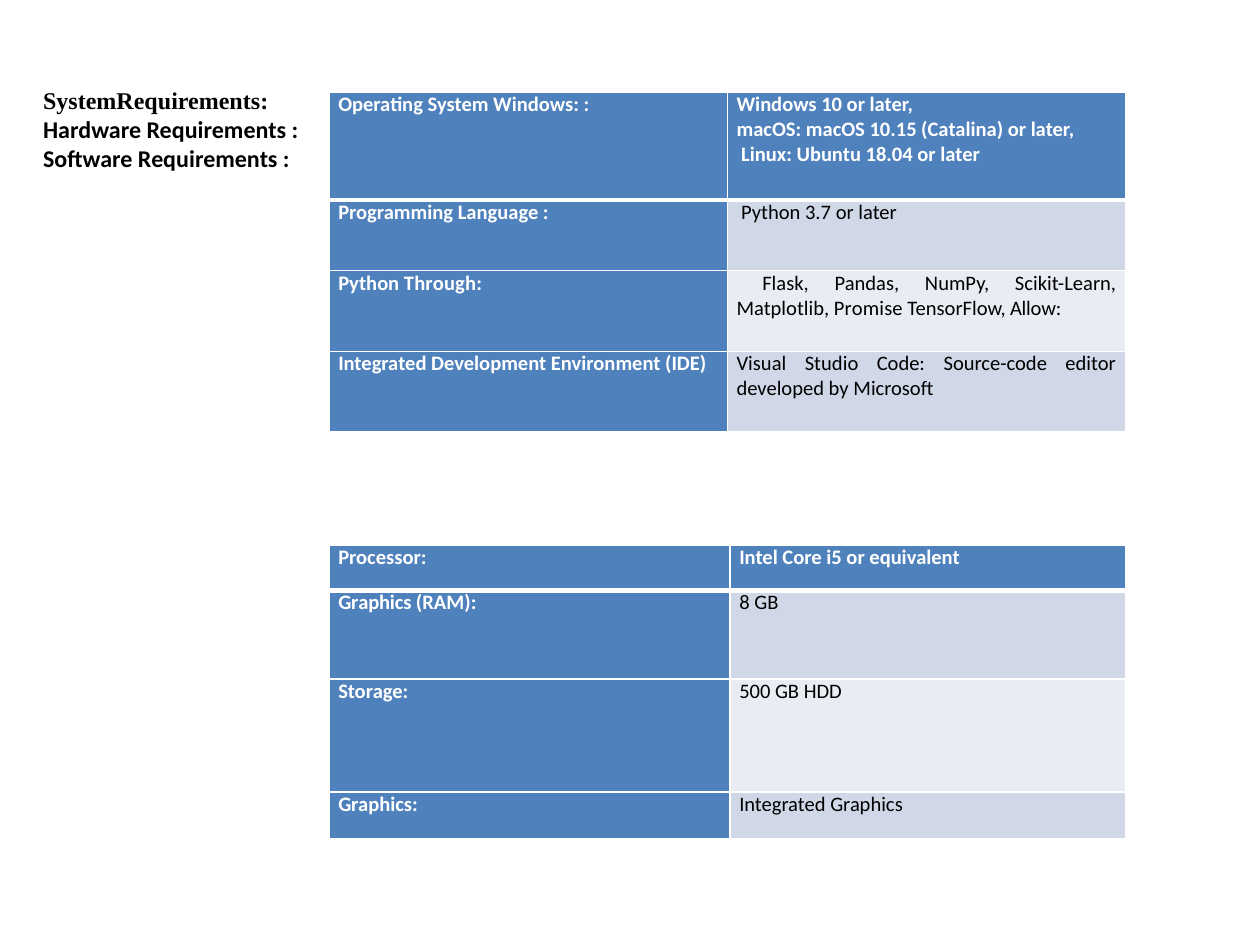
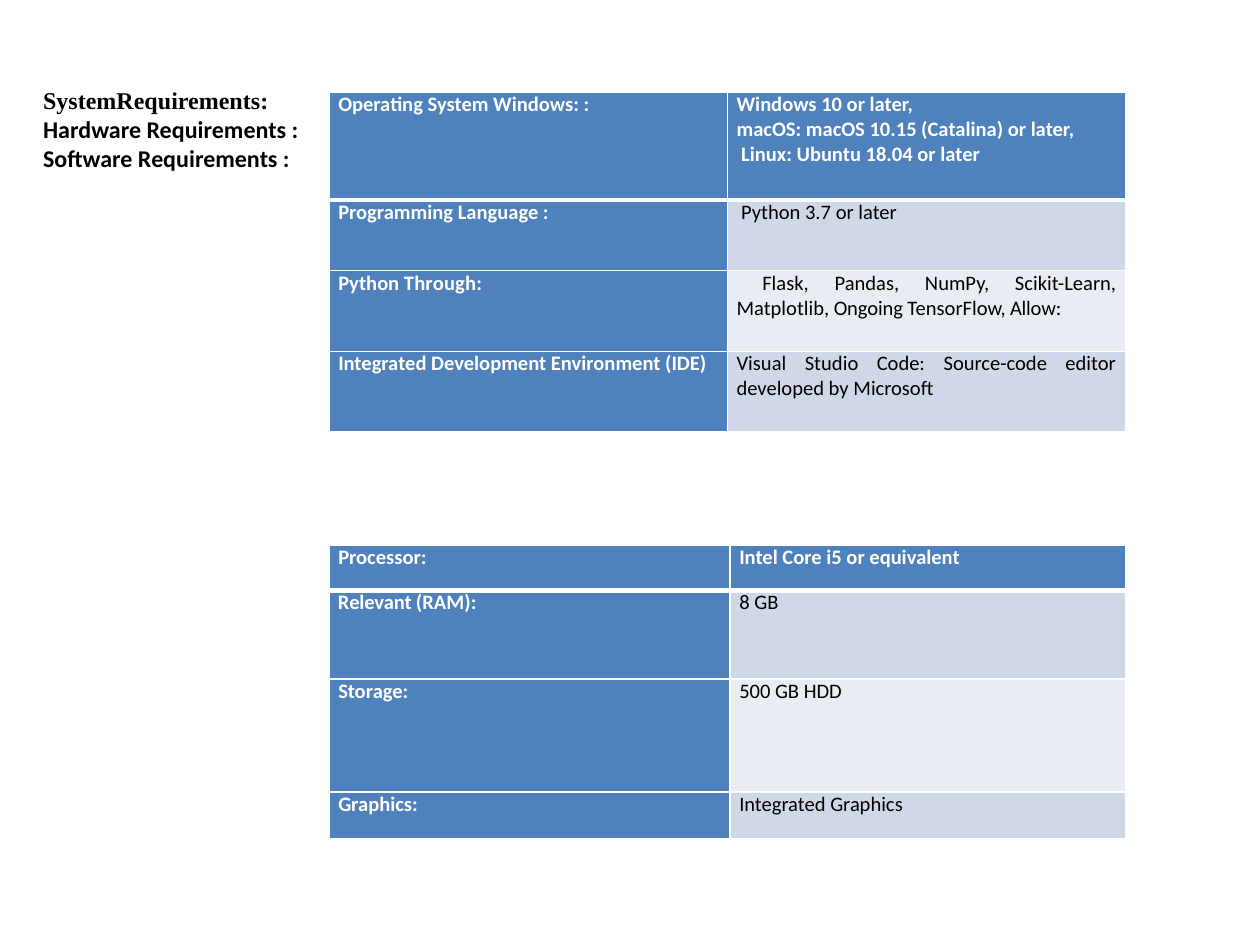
Promise: Promise -> Ongoing (868, 308)
Graphics: Graphics -> Relevant (375, 603)
